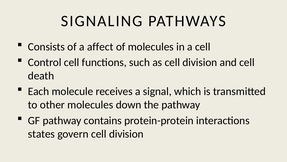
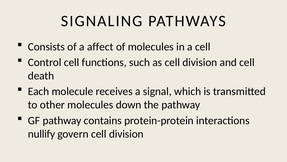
states: states -> nullify (41, 133)
